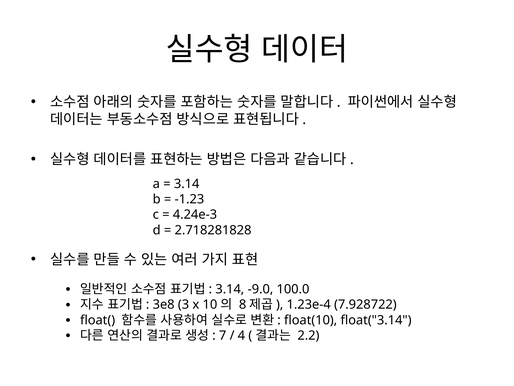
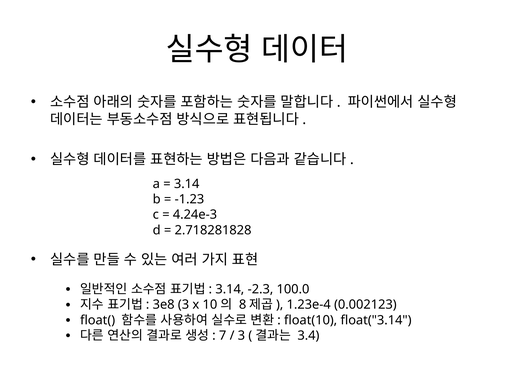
-9.0: -9.0 -> -2.3 (260, 289)
7.928722: 7.928722 -> 0.002123 (365, 304)
4: 4 -> 3 (241, 335)
2.2: 2.2 -> 3.4 (308, 335)
